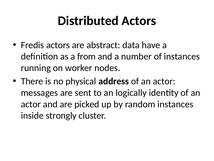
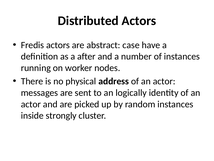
data: data -> case (131, 45)
from: from -> after (86, 56)
